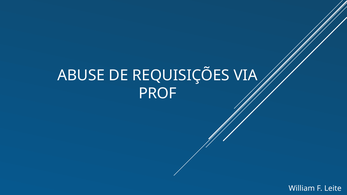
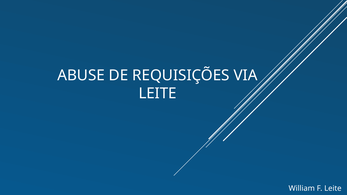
PROF: PROF -> LEITE (158, 94)
